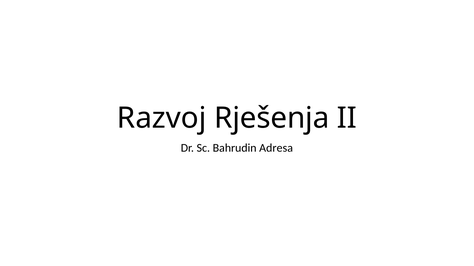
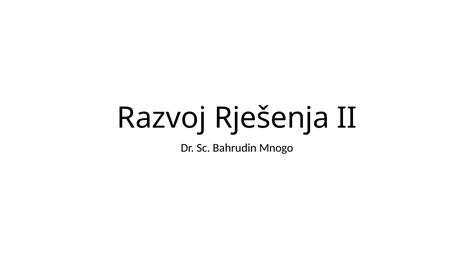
Adresa: Adresa -> Mnogo (276, 148)
